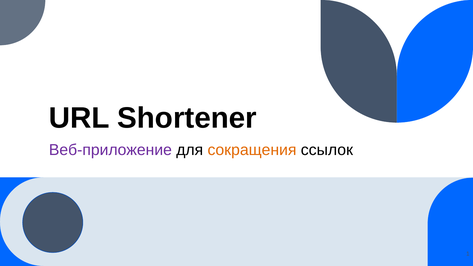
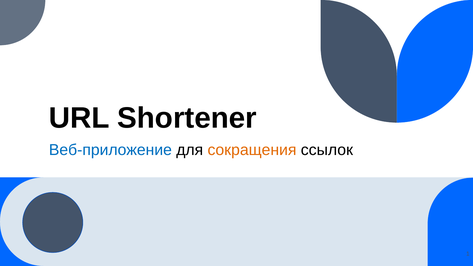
Веб-приложение colour: purple -> blue (110, 150)
